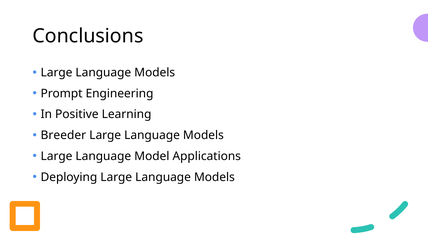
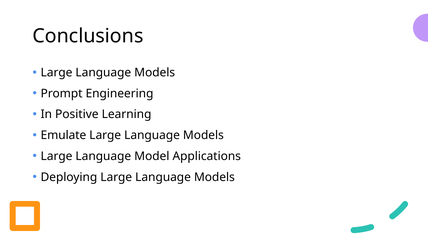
Breeder: Breeder -> Emulate (63, 135)
